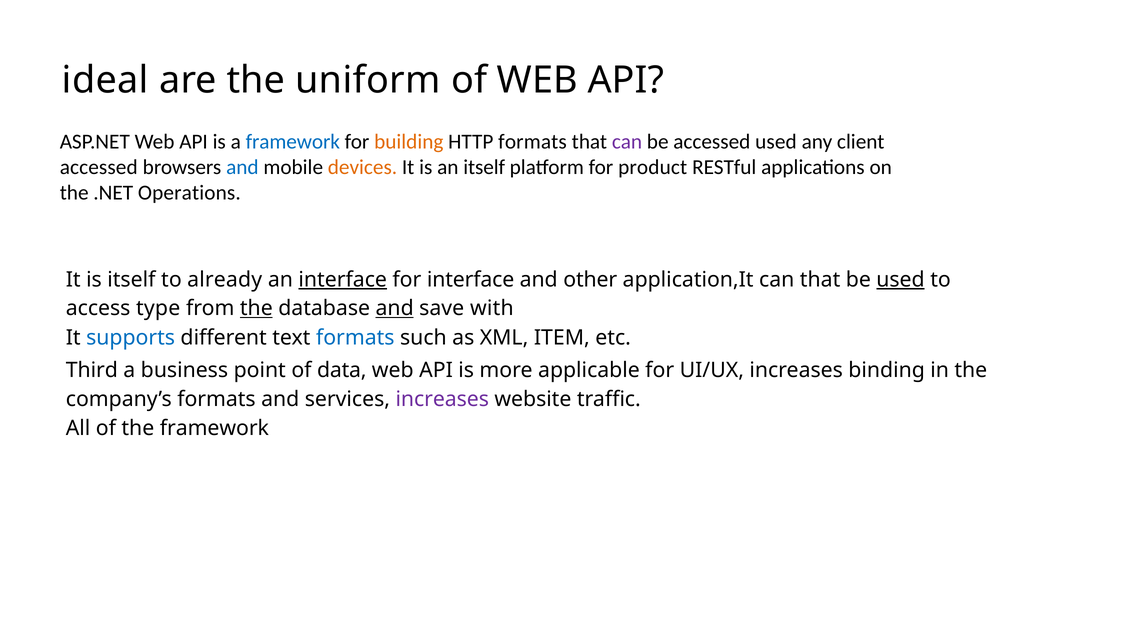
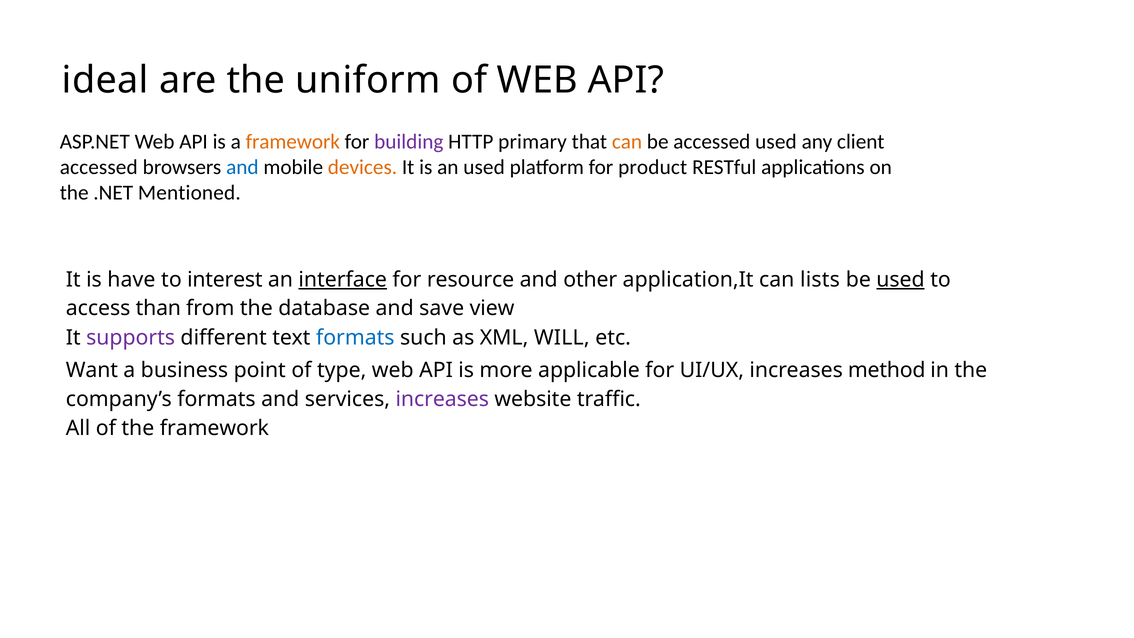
framework colour: blue -> orange (293, 142)
building colour: orange -> purple (409, 142)
HTTP formats: formats -> primary (533, 142)
can colour: purple -> orange (627, 142)
an itself: itself -> used (484, 167)
Operations: Operations -> Mentioned (189, 193)
is itself: itself -> have (131, 279)
already: already -> interest (225, 279)
for interface: interface -> resource (471, 279)
can that: that -> lists (820, 279)
type: type -> than (158, 308)
the underline: present -> none (256, 308)
and underline: present -> none (395, 308)
with: with -> view (492, 308)
supports colour: blue -> purple (131, 338)
ITEM: ITEM -> WILL (562, 338)
Third: Third -> Want (92, 370)
data: data -> type (342, 370)
binding: binding -> method (887, 370)
